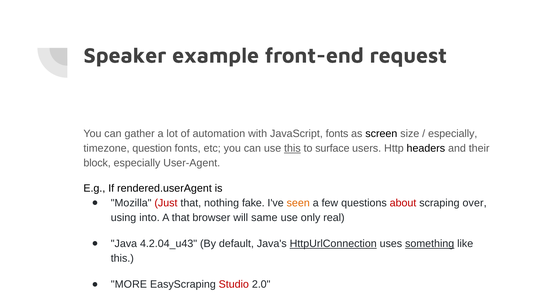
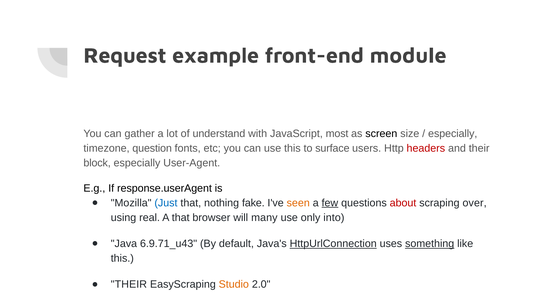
Speaker: Speaker -> Request (125, 56)
request: request -> module (408, 56)
automation: automation -> understand (219, 134)
JavaScript fonts: fonts -> most (337, 134)
this underline: present -> none (292, 148)
headers colour: black -> red (426, 148)
rendered.userAgent: rendered.userAgent -> response.userAgent (164, 188)
Just colour: red -> blue (166, 203)
few underline: none -> present (330, 203)
into: into -> real (150, 217)
same: same -> many (264, 217)
real: real -> into (334, 217)
4.2.04_u43: 4.2.04_u43 -> 6.9.71_u43 (169, 243)
MORE: MORE -> THEIR (129, 284)
Studio colour: red -> orange (234, 284)
